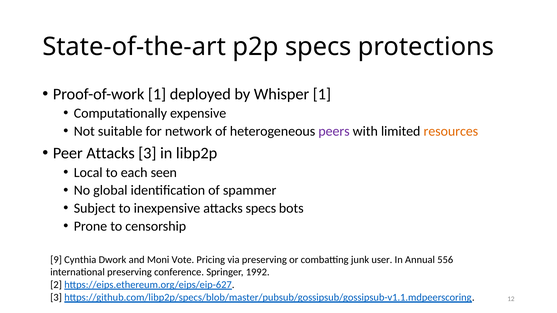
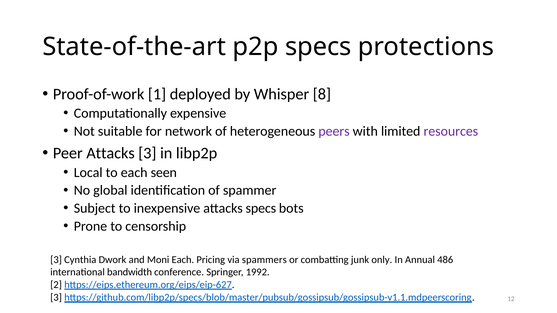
Whisper 1: 1 -> 8 (322, 94)
resources colour: orange -> purple (451, 131)
9: 9 -> 3 (56, 260)
Moni Vote: Vote -> Each (183, 260)
via preserving: preserving -> spammers (264, 260)
user: user -> only (382, 260)
556: 556 -> 486 (445, 260)
international preserving: preserving -> bandwidth (130, 272)
